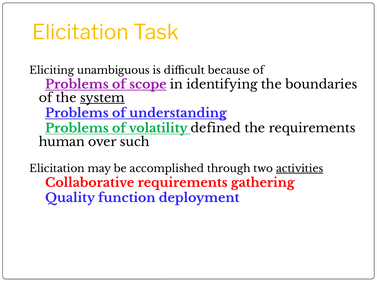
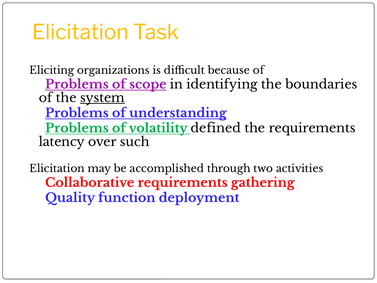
unambiguous: unambiguous -> organizations (113, 70)
human: human -> latency (62, 142)
activities underline: present -> none (300, 169)
